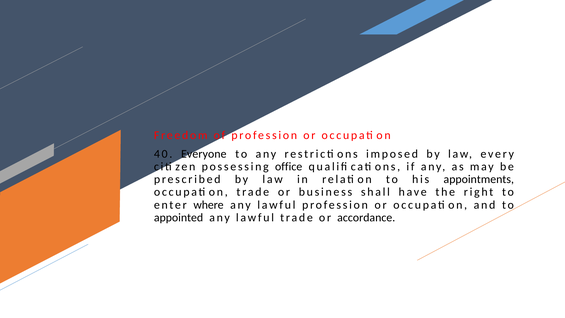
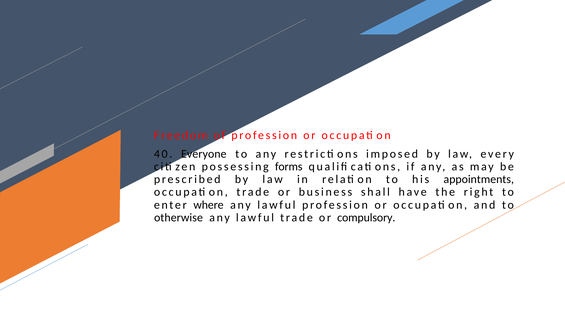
office: office -> forms (289, 166)
appointed: appointed -> otherwise (178, 217)
accordance: accordance -> compulsory (366, 217)
